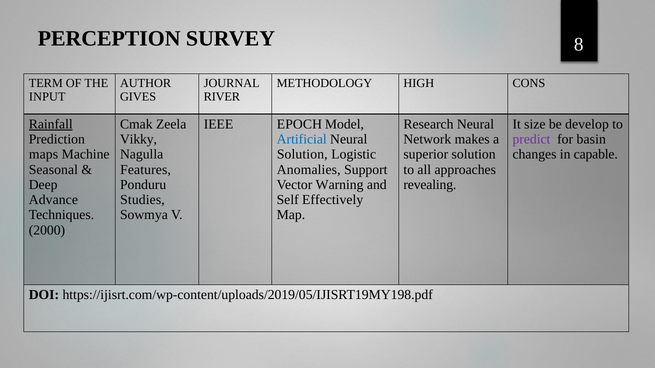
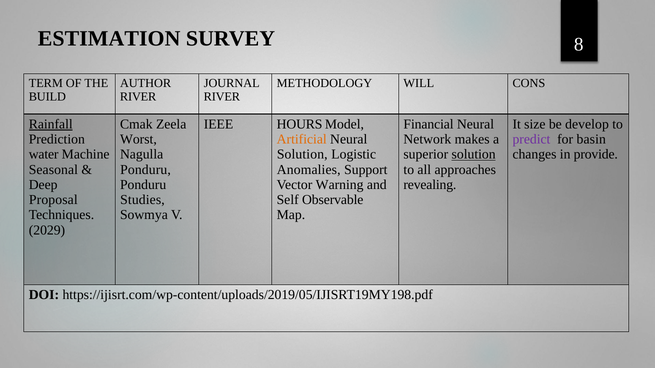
PERCEPTION: PERCEPTION -> ESTIMATION (109, 39)
HIGH: HIGH -> WILL (419, 83)
INPUT: INPUT -> BUILD (47, 97)
GIVES: GIVES -> RIVER (138, 97)
EPOCH: EPOCH -> HOURS (300, 124)
Research: Research -> Financial (429, 124)
Vikky: Vikky -> Worst (138, 139)
Artificial colour: blue -> orange (302, 139)
maps: maps -> water (44, 155)
solution underline: none -> present (474, 155)
capable: capable -> provide (596, 155)
Features: Features -> Ponduru (146, 170)
Advance: Advance -> Proposal (53, 200)
Effectively: Effectively -> Observable (333, 200)
2000: 2000 -> 2029 (47, 230)
